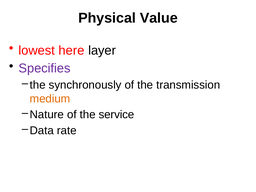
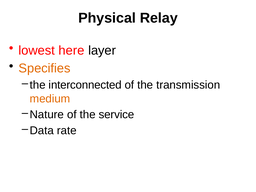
Value: Value -> Relay (159, 18)
Specifies colour: purple -> orange (45, 68)
synchronously: synchronously -> interconnected (85, 85)
